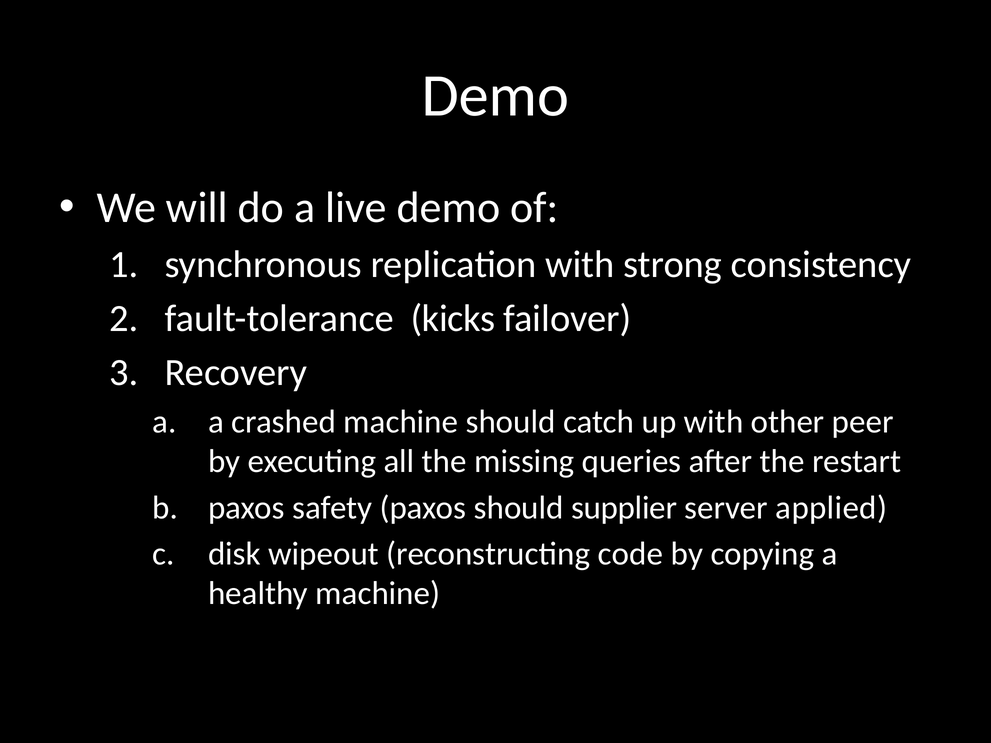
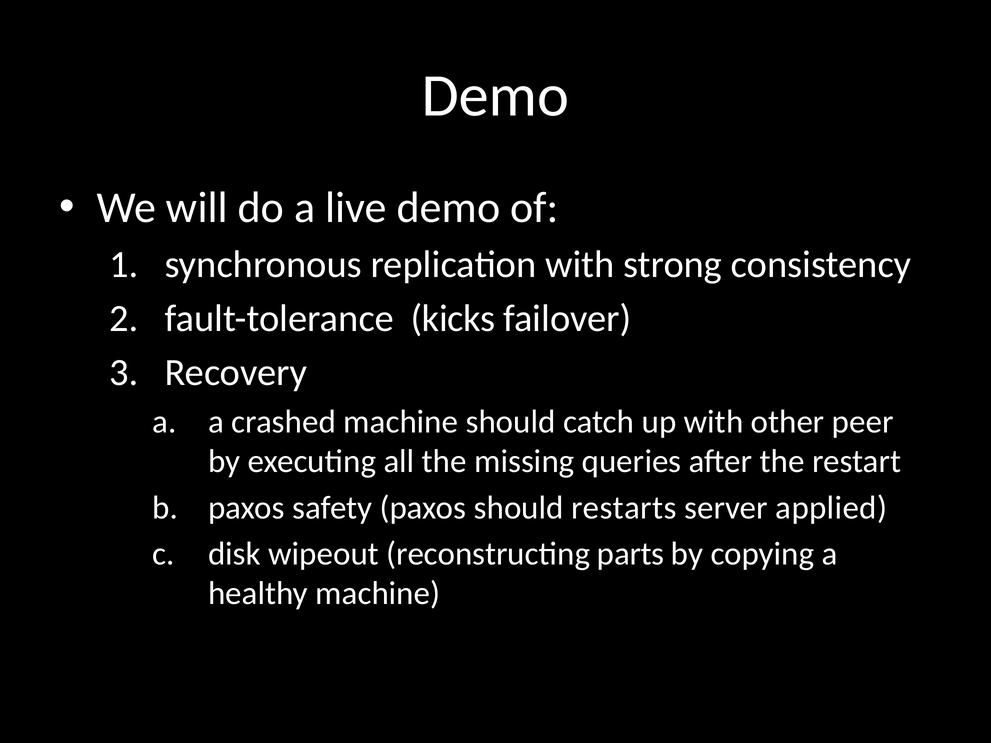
supplier: supplier -> restarts (624, 508)
code: code -> parts (631, 554)
